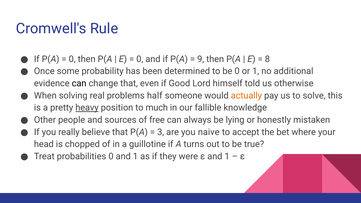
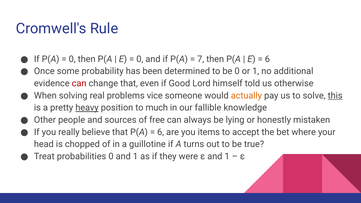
9: 9 -> 7 (201, 59)
8: 8 -> 6 (267, 59)
can colour: black -> red (79, 83)
half: half -> vice (155, 96)
this underline: none -> present (335, 96)
3: 3 -> 6 (161, 132)
naive: naive -> items (209, 132)
